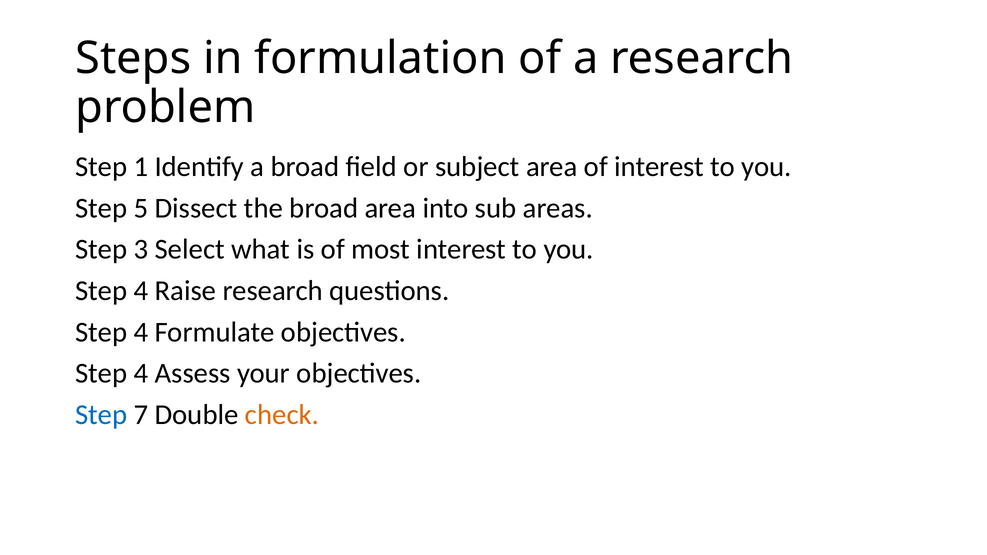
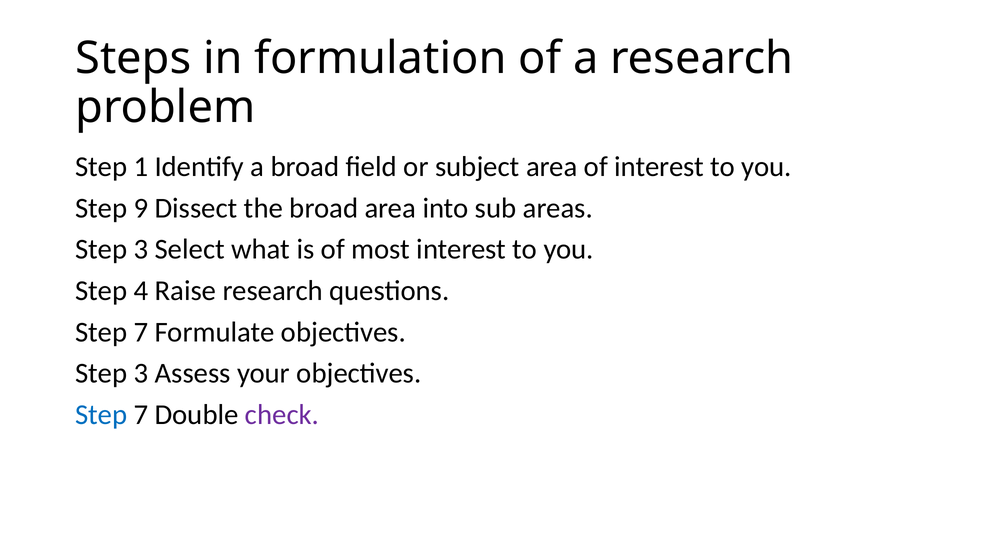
5: 5 -> 9 (141, 208)
4: 4 -> 7 (141, 332)
4: 4 -> 3 (141, 373)
check colour: orange -> purple (282, 415)
